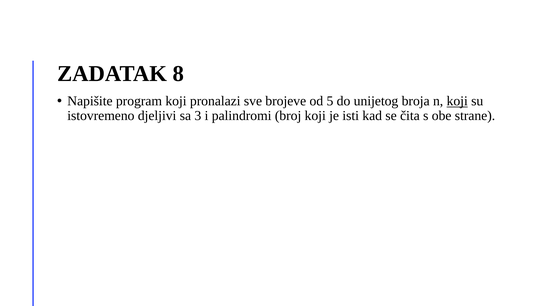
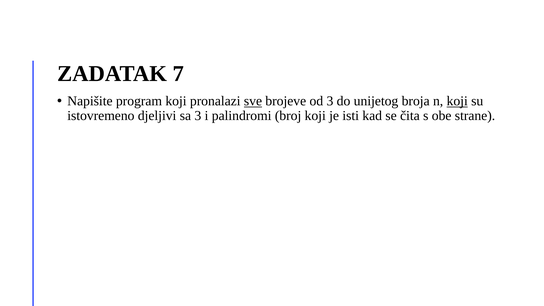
8: 8 -> 7 (178, 74)
sve underline: none -> present (253, 101)
od 5: 5 -> 3 (330, 101)
